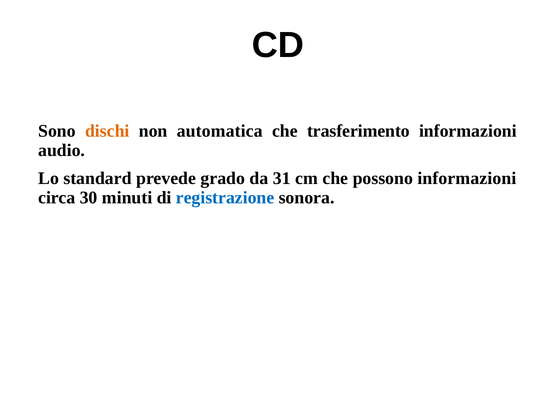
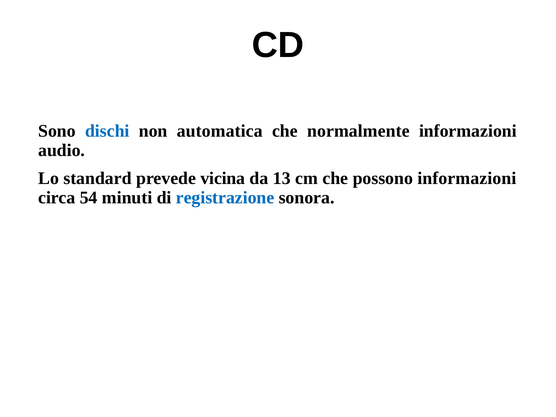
dischi colour: orange -> blue (107, 131)
trasferimento: trasferimento -> normalmente (358, 131)
grado: grado -> vicina (223, 178)
da 31: 31 -> 13 (282, 178)
30: 30 -> 54 (89, 198)
